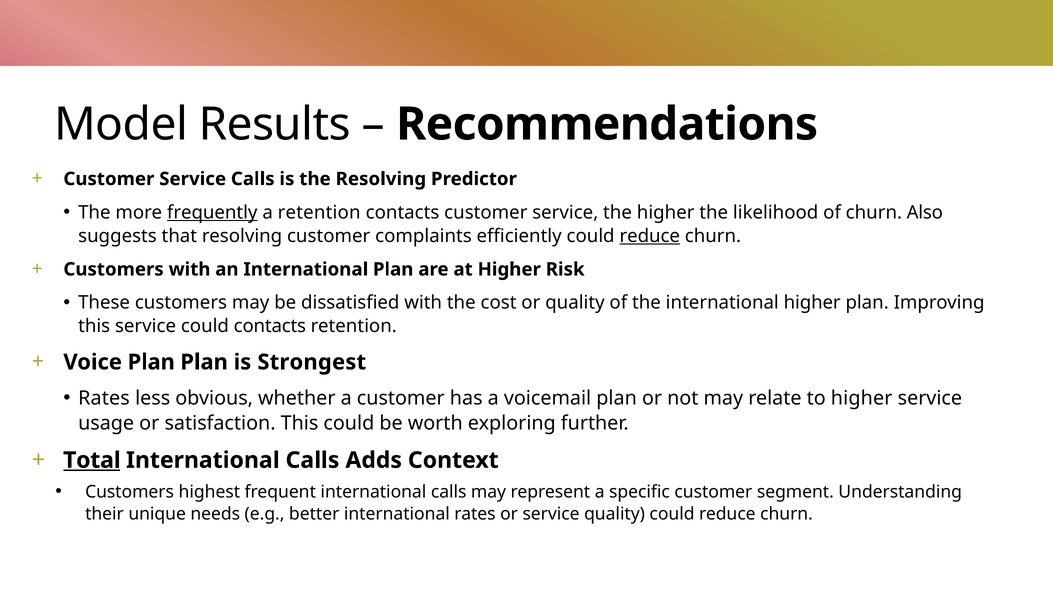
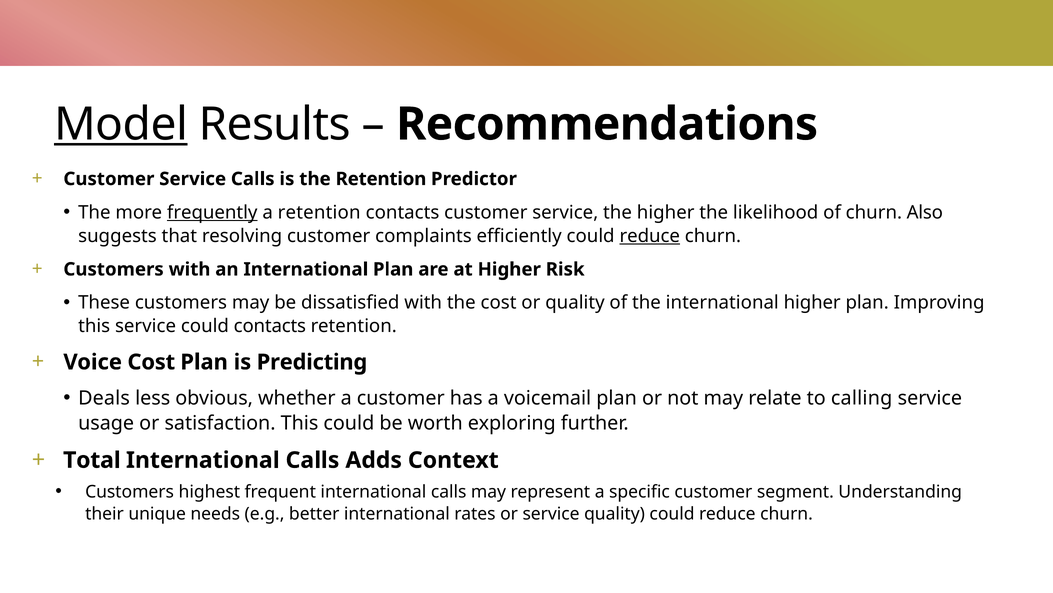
Model underline: none -> present (121, 124)
the Resolving: Resolving -> Retention (381, 179)
Voice Plan: Plan -> Cost (151, 362)
Strongest: Strongest -> Predicting (312, 362)
Rates: Rates -> Deals (104, 398)
to higher: higher -> calling (862, 398)
Total underline: present -> none (92, 460)
